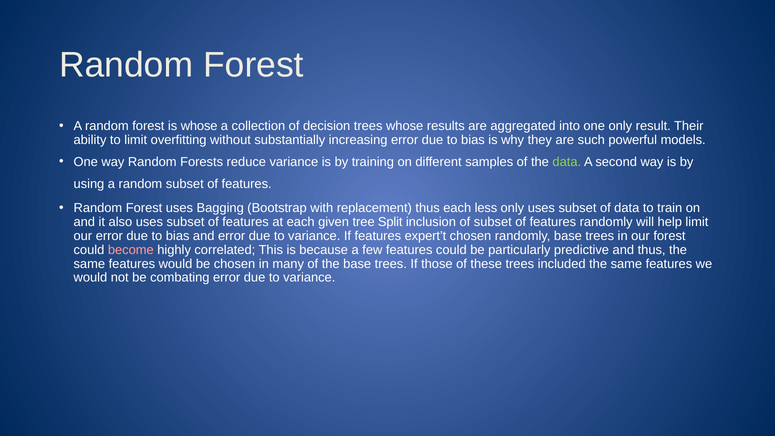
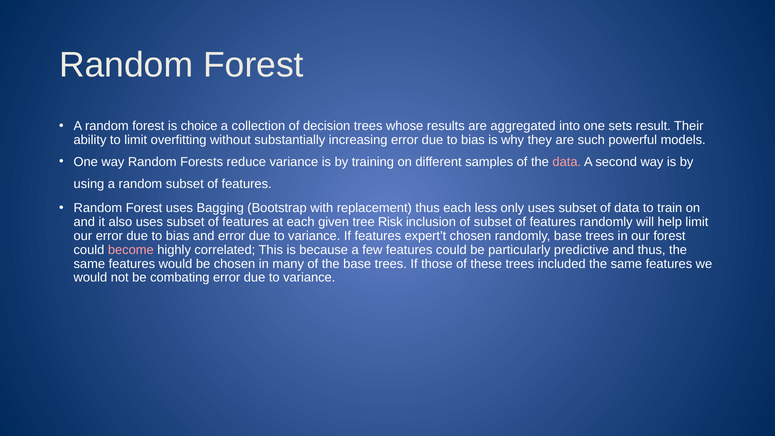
is whose: whose -> choice (199, 126)
one only: only -> sets (620, 126)
data colour: light green -> pink (567, 162)
Split: Split -> Risk (390, 222)
